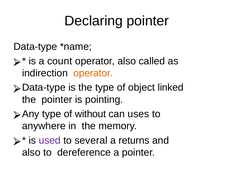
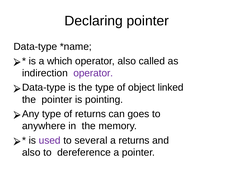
count: count -> which (60, 61)
operator colour: orange -> purple (93, 73)
of without: without -> returns (90, 114)
uses: uses -> goes (138, 114)
